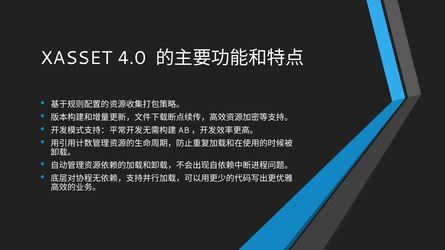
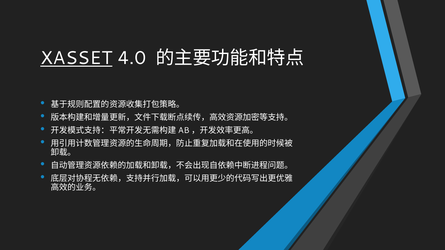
XASSET underline: none -> present (76, 58)
